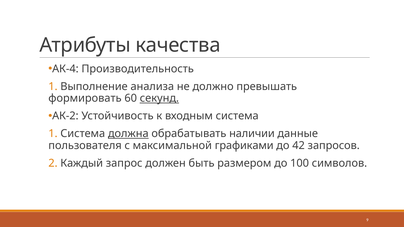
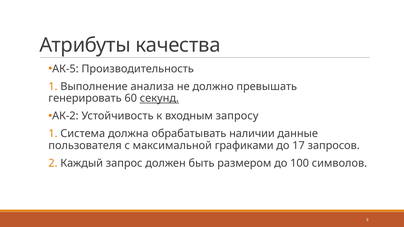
АК-4: АК-4 -> АК-5 (65, 69)
формировать: формировать -> генерировать (85, 98)
входным система: система -> запросу (237, 116)
должна underline: present -> none (128, 134)
42: 42 -> 17 (299, 146)
